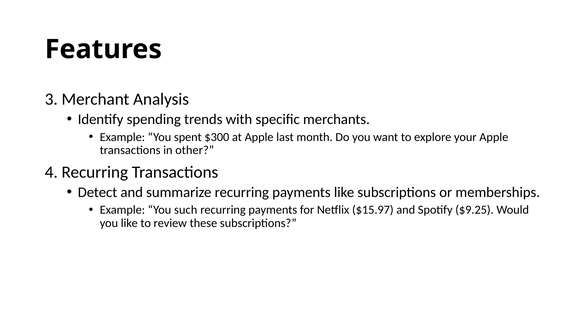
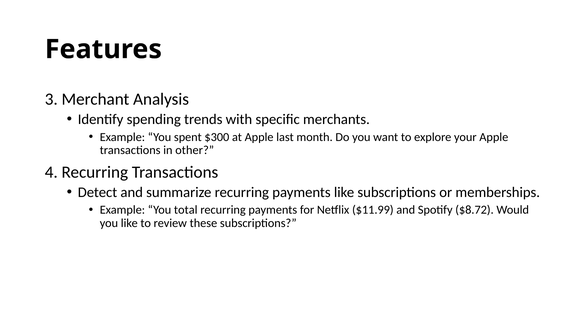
such: such -> total (186, 210)
$15.97: $15.97 -> $11.99 (373, 210)
$9.25: $9.25 -> $8.72 (475, 210)
